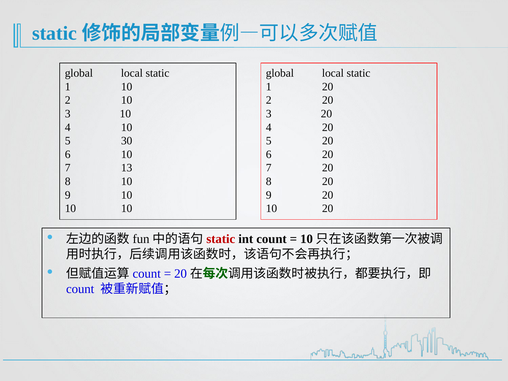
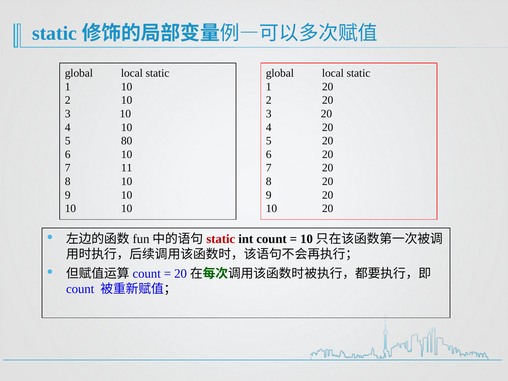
30: 30 -> 80 (127, 141)
13: 13 -> 11 (127, 168)
